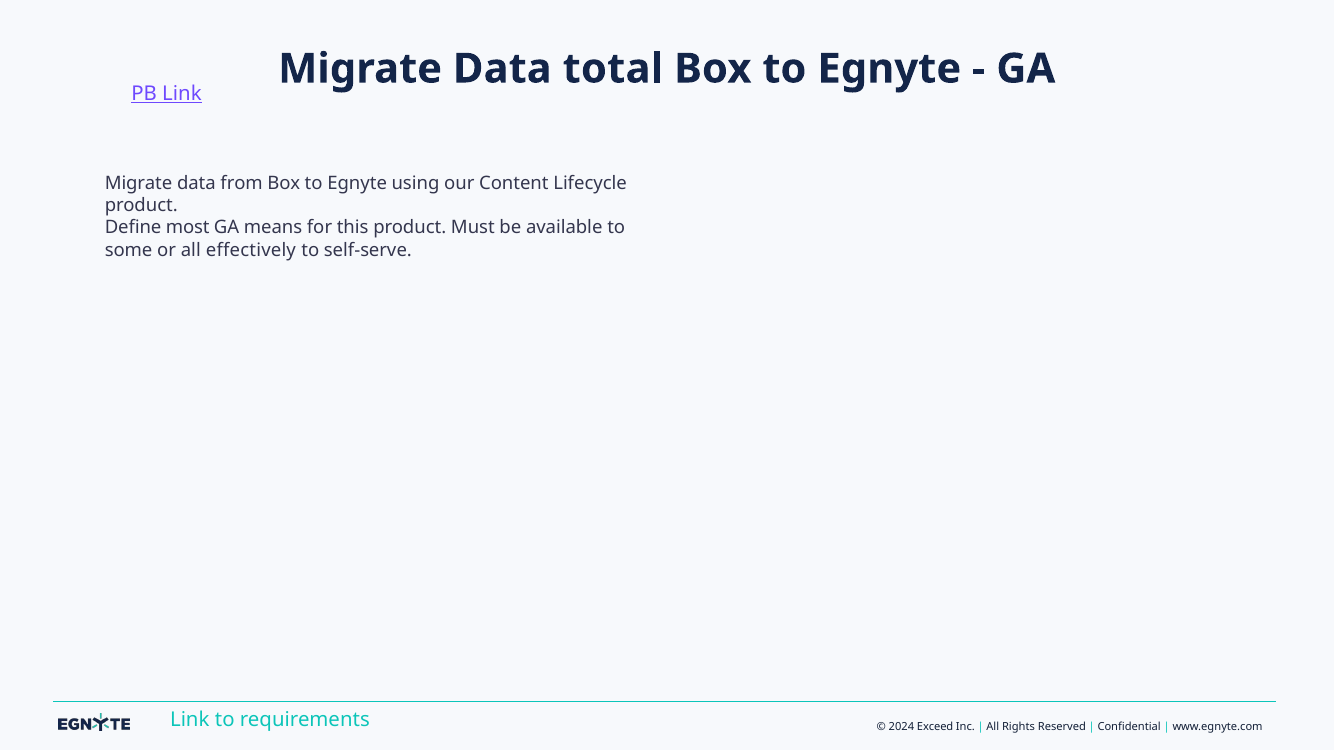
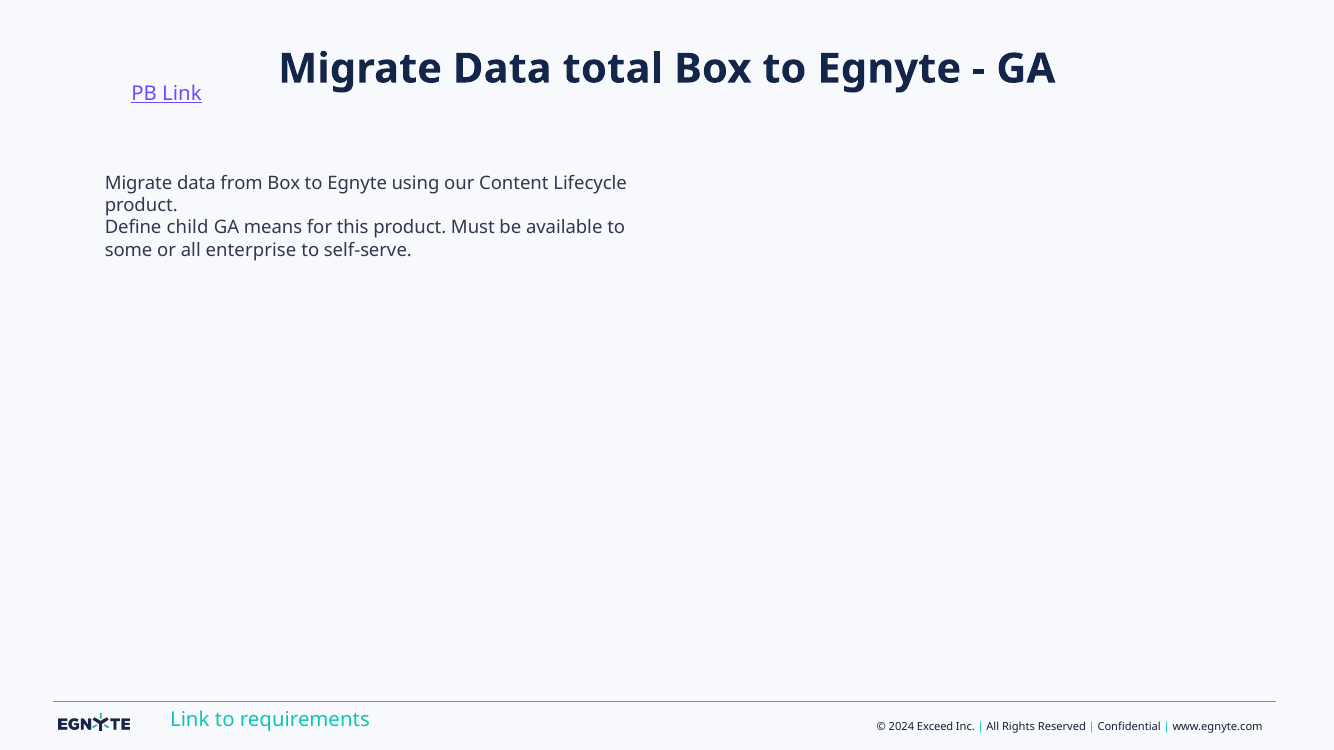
most: most -> child (188, 228)
effectively: effectively -> enterprise (251, 250)
